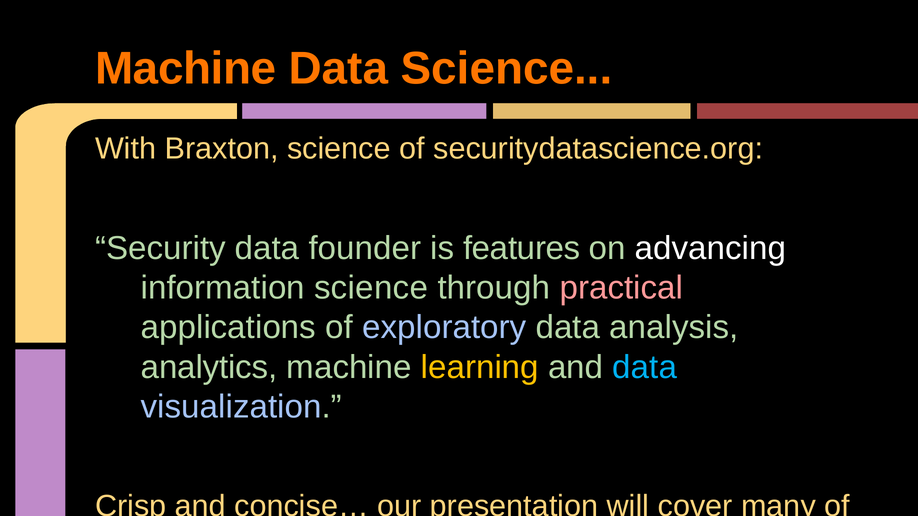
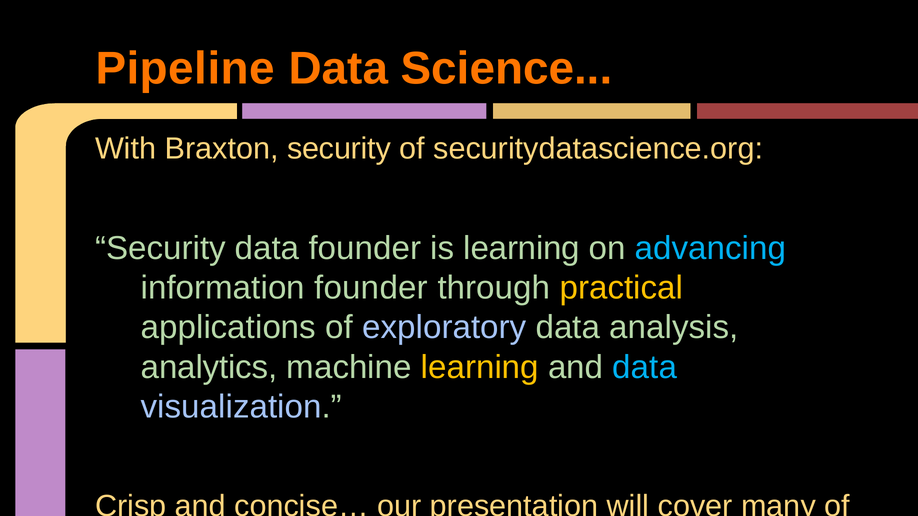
Machine: Machine -> Pipeline (185, 69)
Braxton science: science -> security (339, 149)
is features: features -> learning (522, 248)
advancing colour: white -> light blue (710, 248)
information science: science -> founder (371, 288)
practical colour: pink -> yellow (621, 288)
